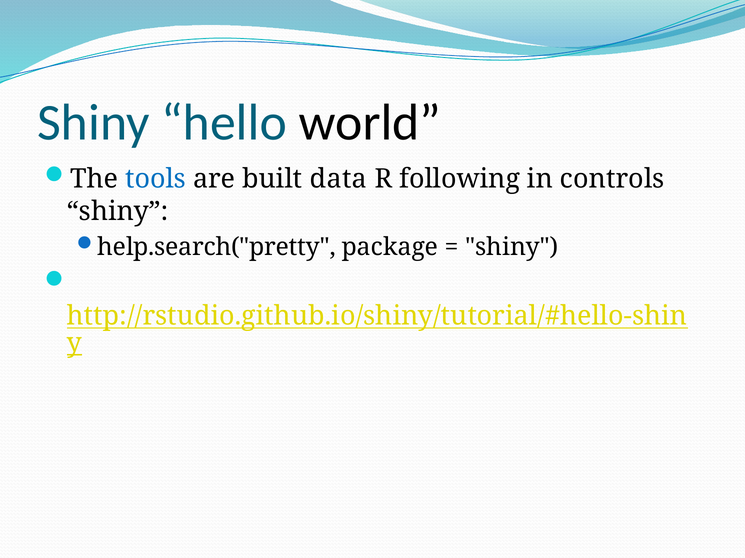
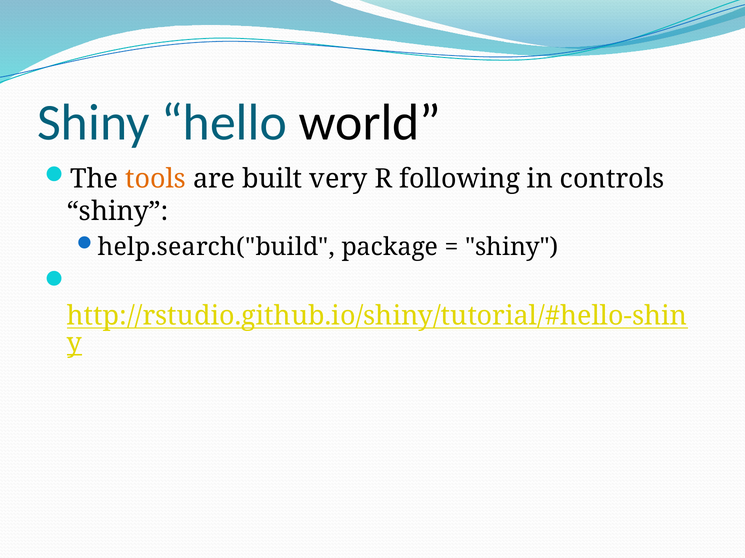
tools colour: blue -> orange (156, 179)
data: data -> very (338, 179)
help.search("pretty: help.search("pretty -> help.search("build (216, 247)
